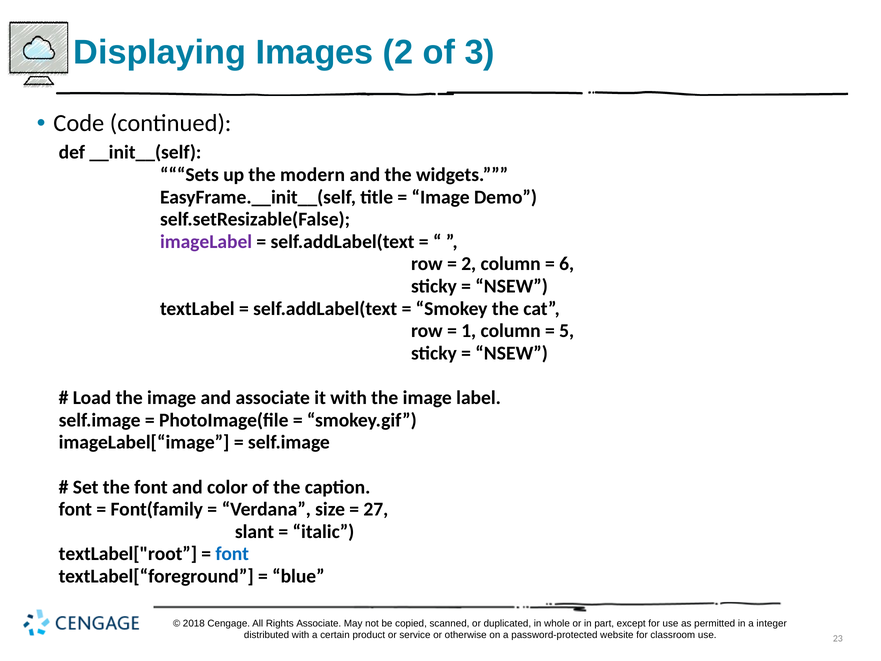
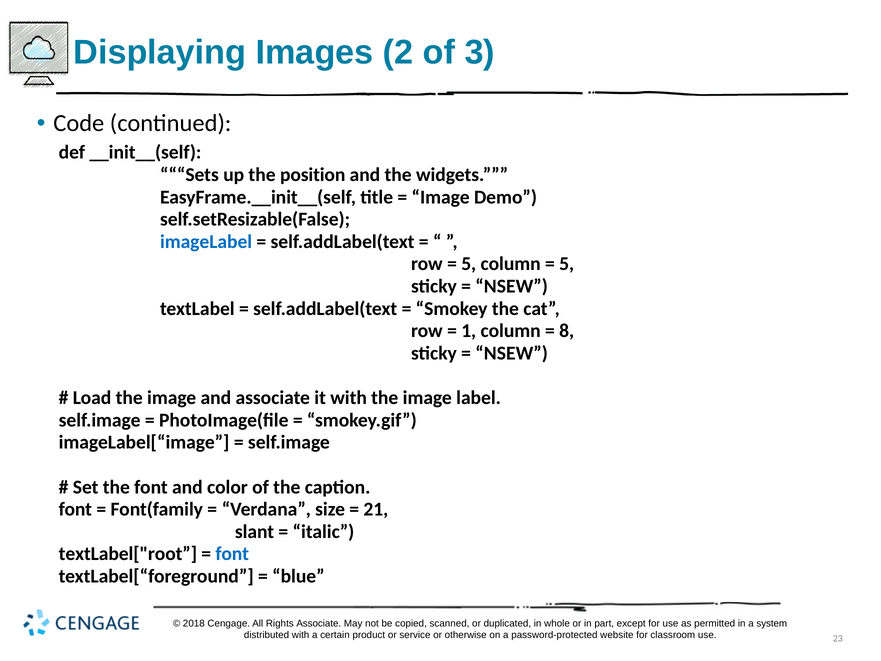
modern: modern -> position (313, 175)
imageLabel colour: purple -> blue (206, 242)
2: 2 -> 5 (469, 264)
6: 6 -> 5 (567, 264)
5: 5 -> 8 (567, 331)
27: 27 -> 21 (376, 509)
integer: integer -> system (772, 623)
